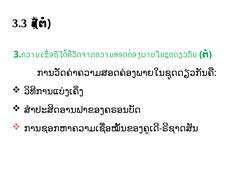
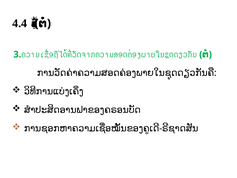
3.3: 3.3 -> 4.4 (20, 23)
